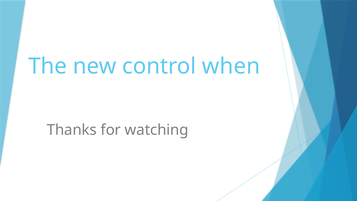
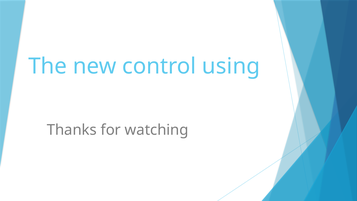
when: when -> using (231, 66)
